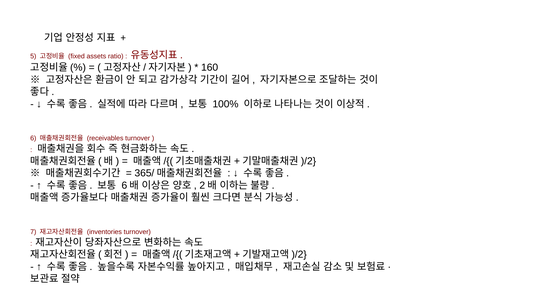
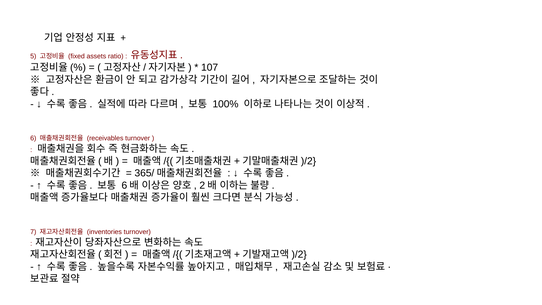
160: 160 -> 107 (210, 67)
